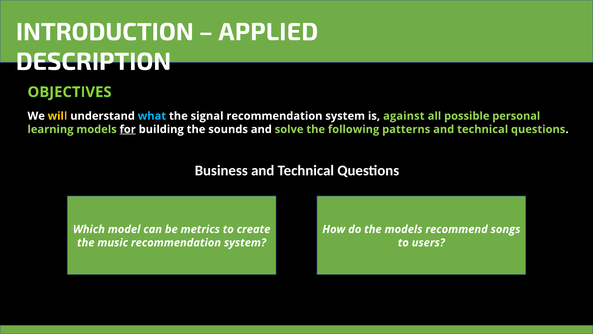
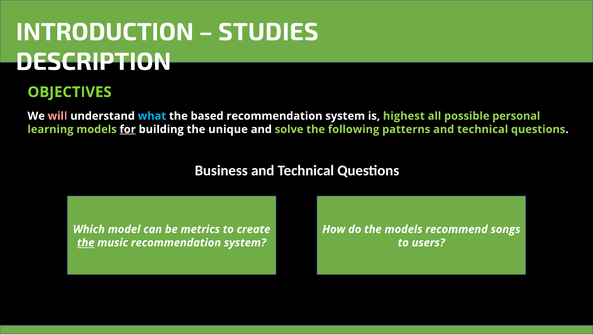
APPLIED: APPLIED -> STUDIES (268, 32)
will colour: yellow -> pink (58, 116)
signal: signal -> based (207, 116)
against: against -> highest (404, 116)
sounds: sounds -> unique (228, 129)
the underline: none -> present (86, 242)
